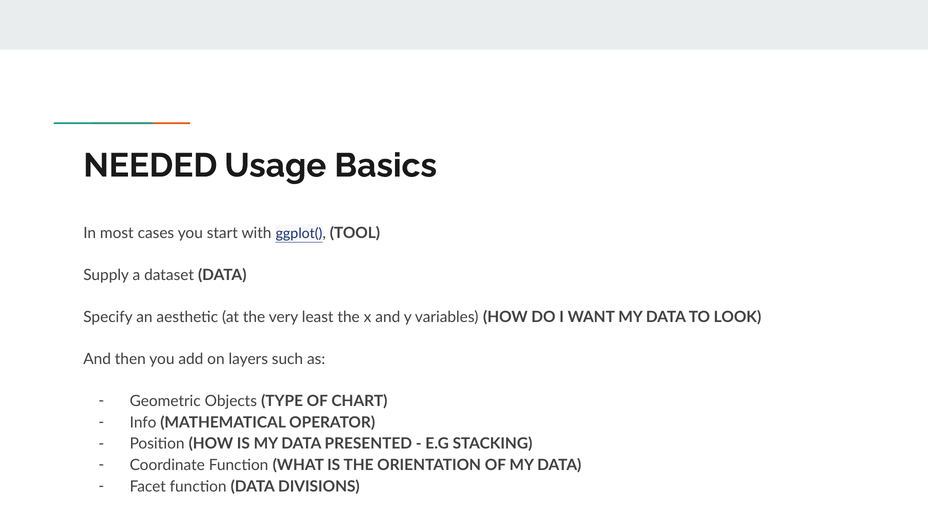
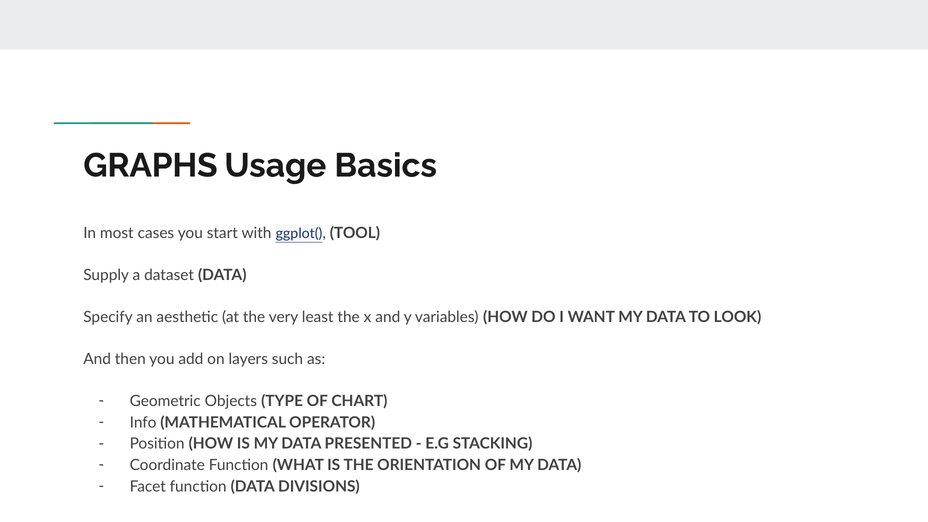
NEEDED: NEEDED -> GRAPHS (150, 166)
